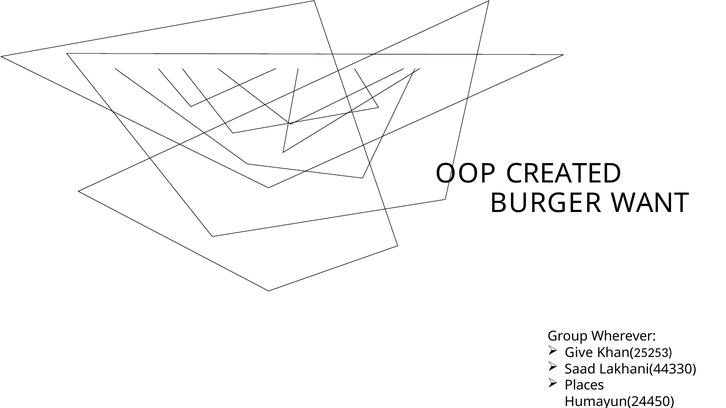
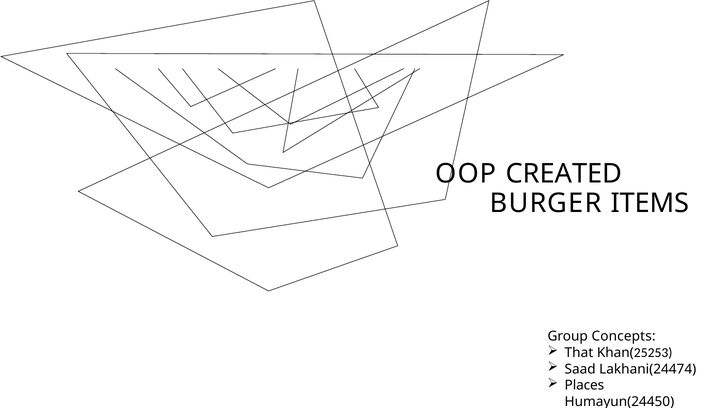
WANT: WANT -> ITEMS (650, 203)
Wherever: Wherever -> Concepts (624, 337)
Give: Give -> That (579, 353)
Lakhani(44330: Lakhani(44330 -> Lakhani(24474 (648, 369)
